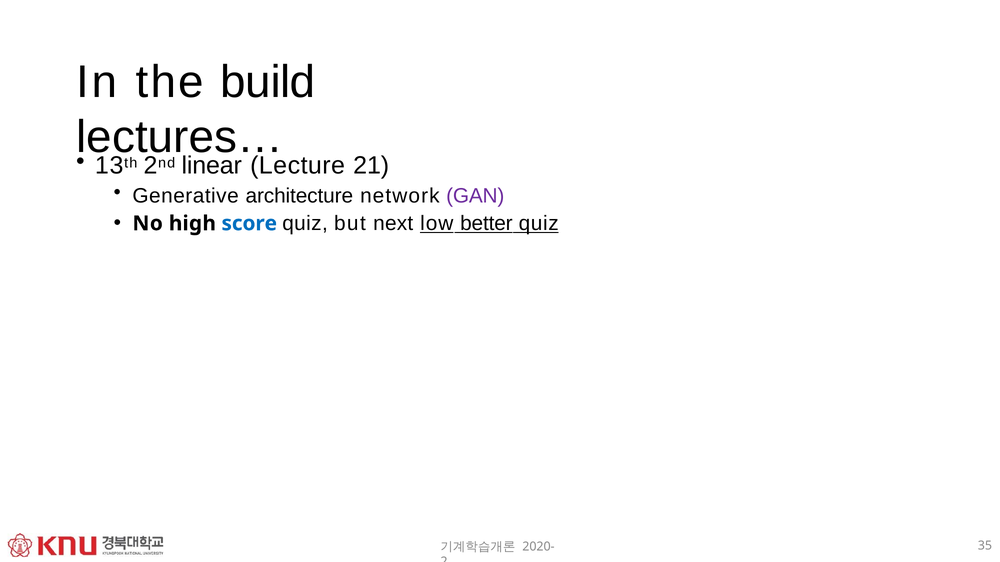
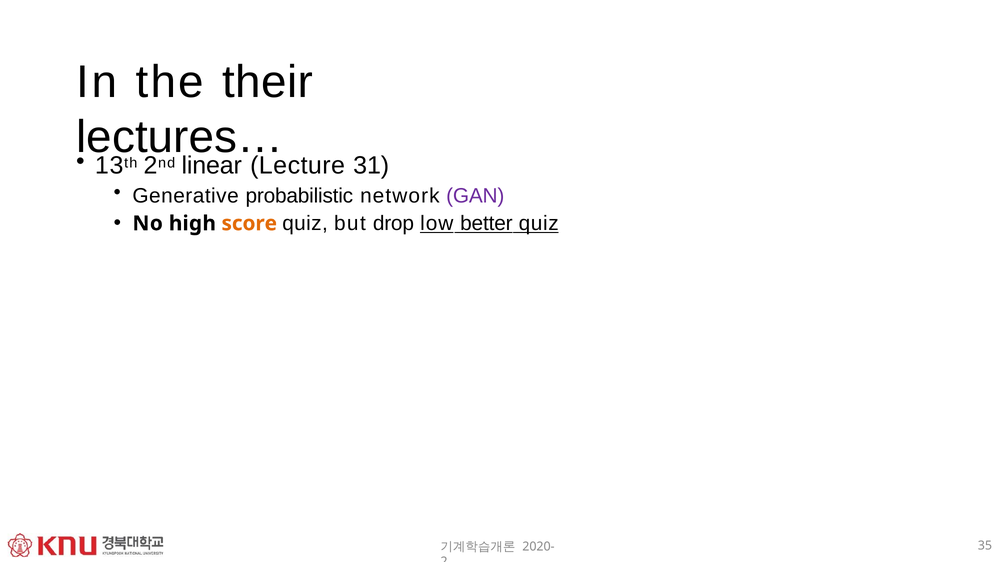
build: build -> their (267, 82)
21: 21 -> 31 (371, 166)
architecture: architecture -> probabilistic (299, 196)
score colour: blue -> orange (249, 224)
next: next -> drop (393, 224)
